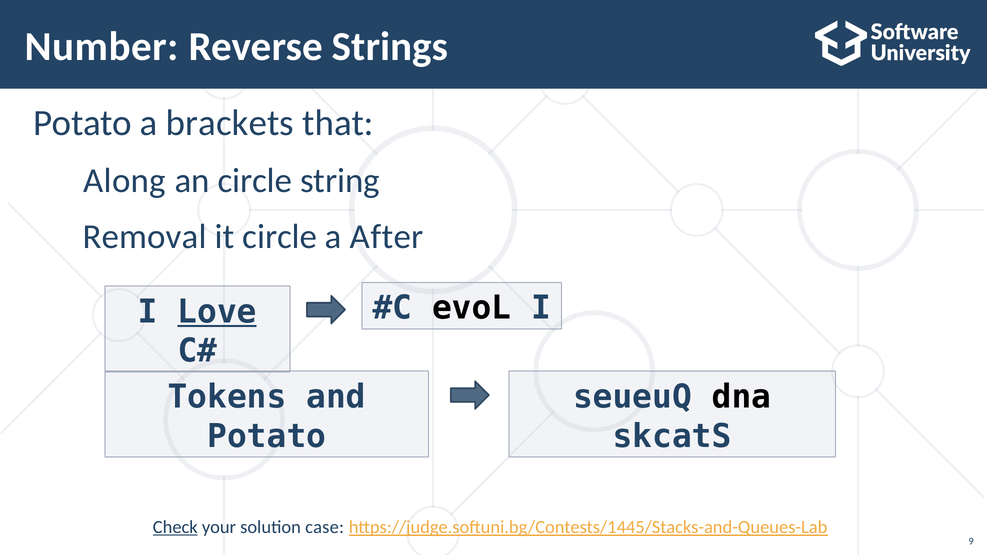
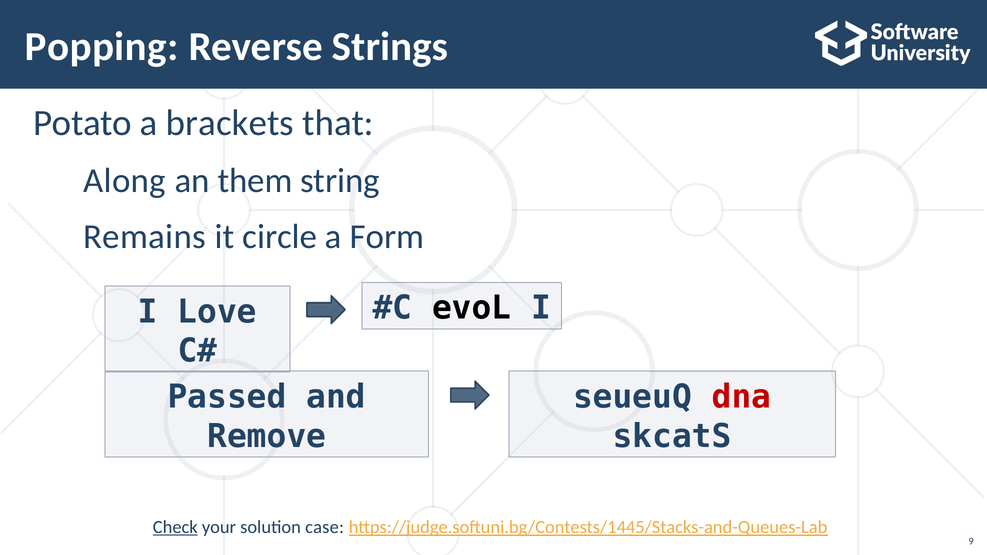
Number: Number -> Popping (102, 47)
an circle: circle -> them (255, 181)
Removal: Removal -> Remains (145, 237)
After: After -> Form (387, 237)
Love underline: present -> none (217, 312)
Tokens: Tokens -> Passed (227, 397)
dna colour: black -> red (741, 397)
Potato: Potato -> Remove (267, 436)
